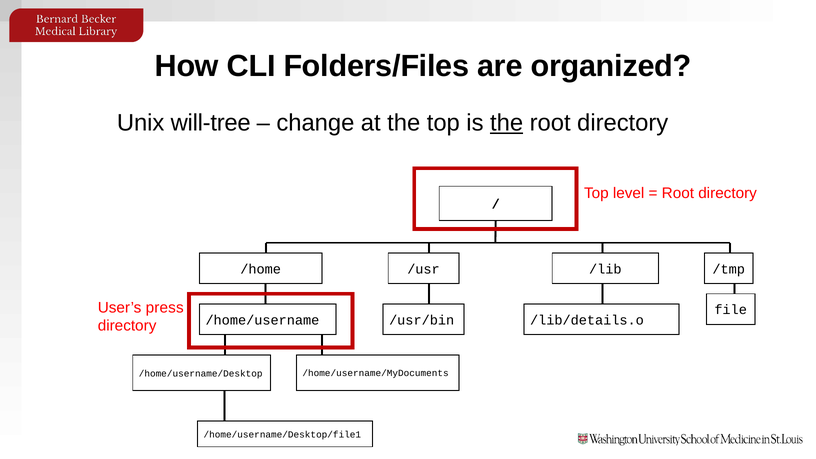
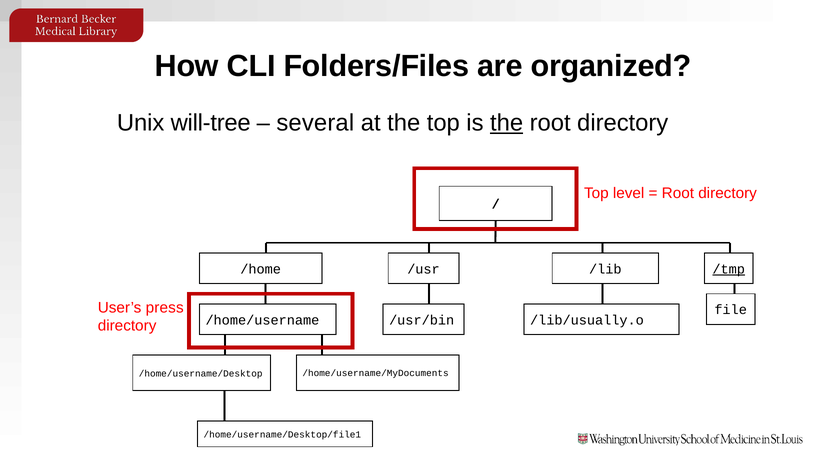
change: change -> several (315, 123)
/tmp underline: none -> present (729, 269)
/lib/details.o: /lib/details.o -> /lib/usually.o (587, 320)
